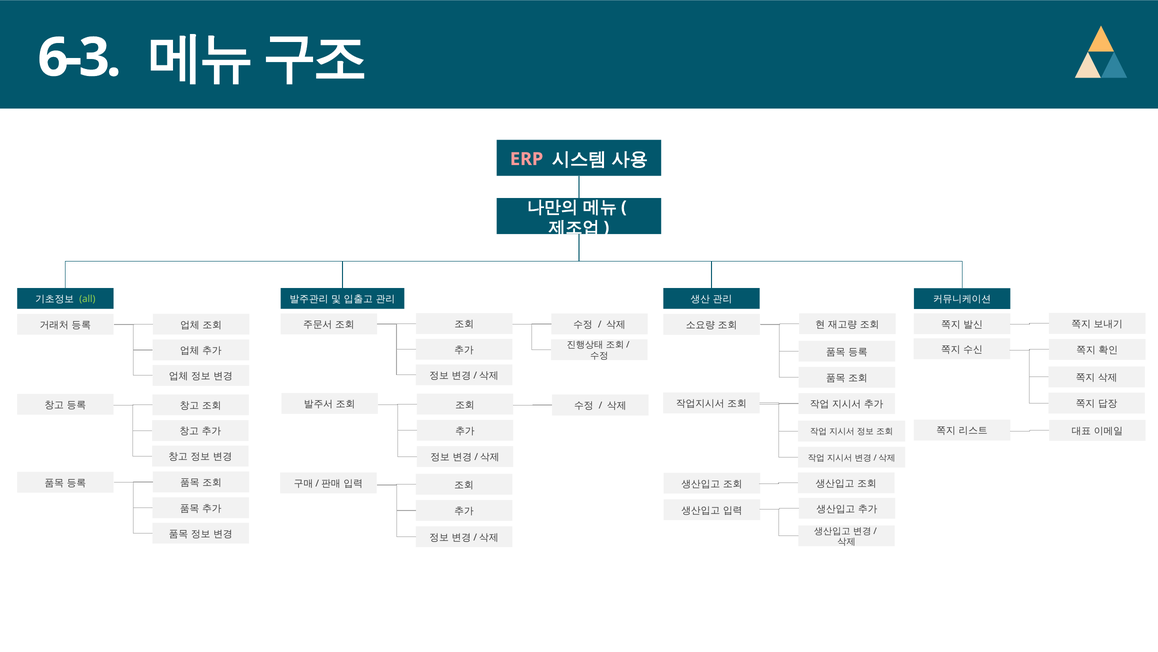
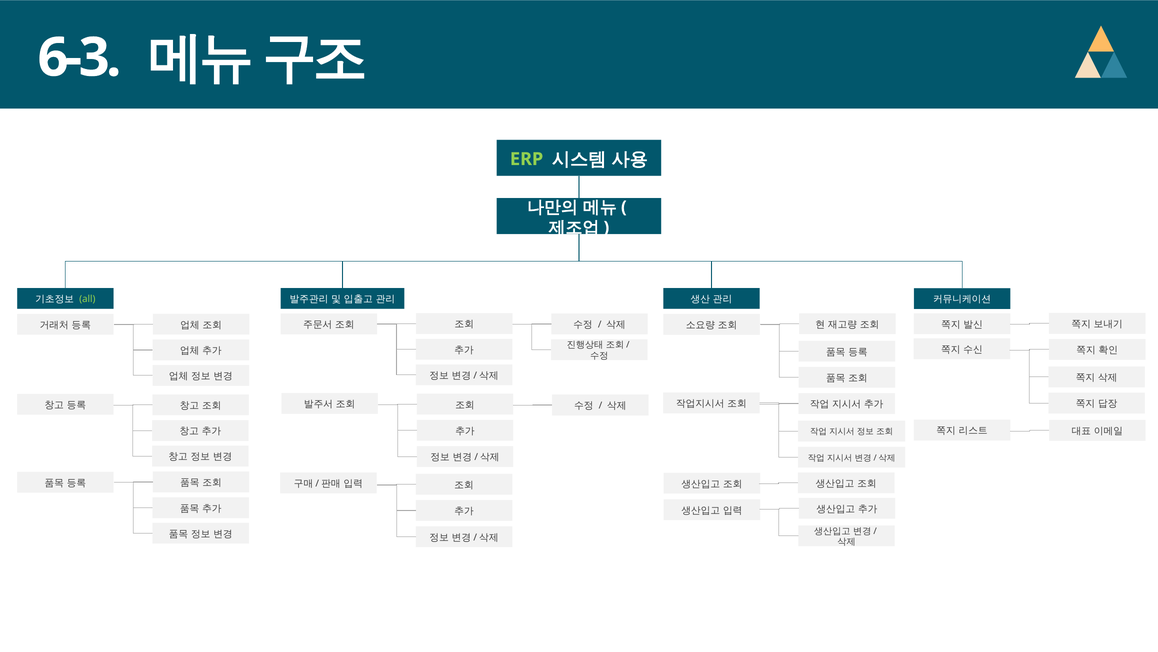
ERP colour: pink -> light green (527, 159)
